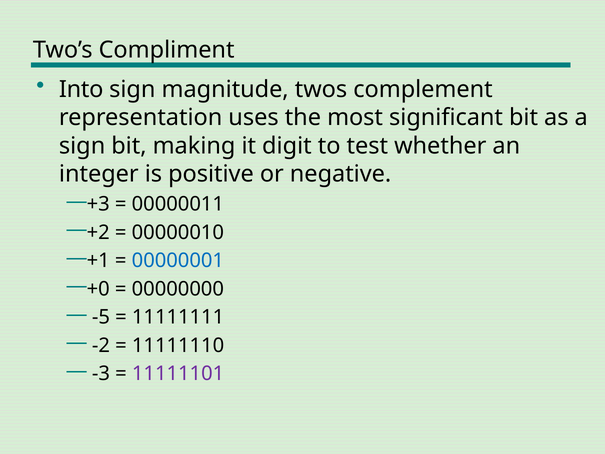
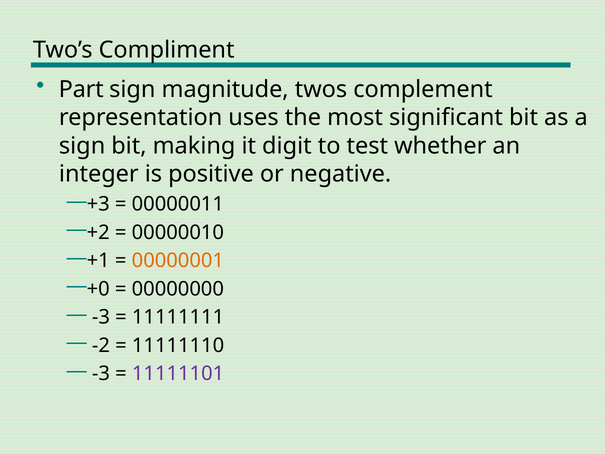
Into: Into -> Part (81, 89)
00000001 colour: blue -> orange (178, 261)
-5: -5 -> -3 (101, 317)
